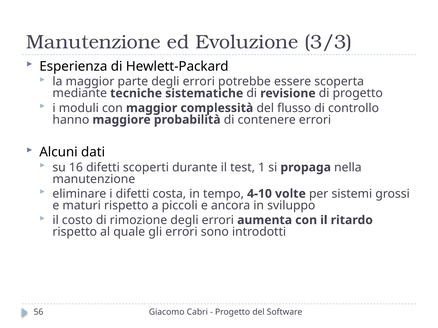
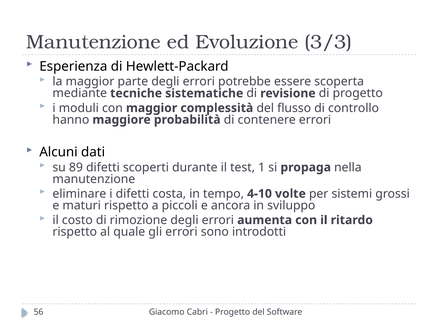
16: 16 -> 89 (76, 168)
